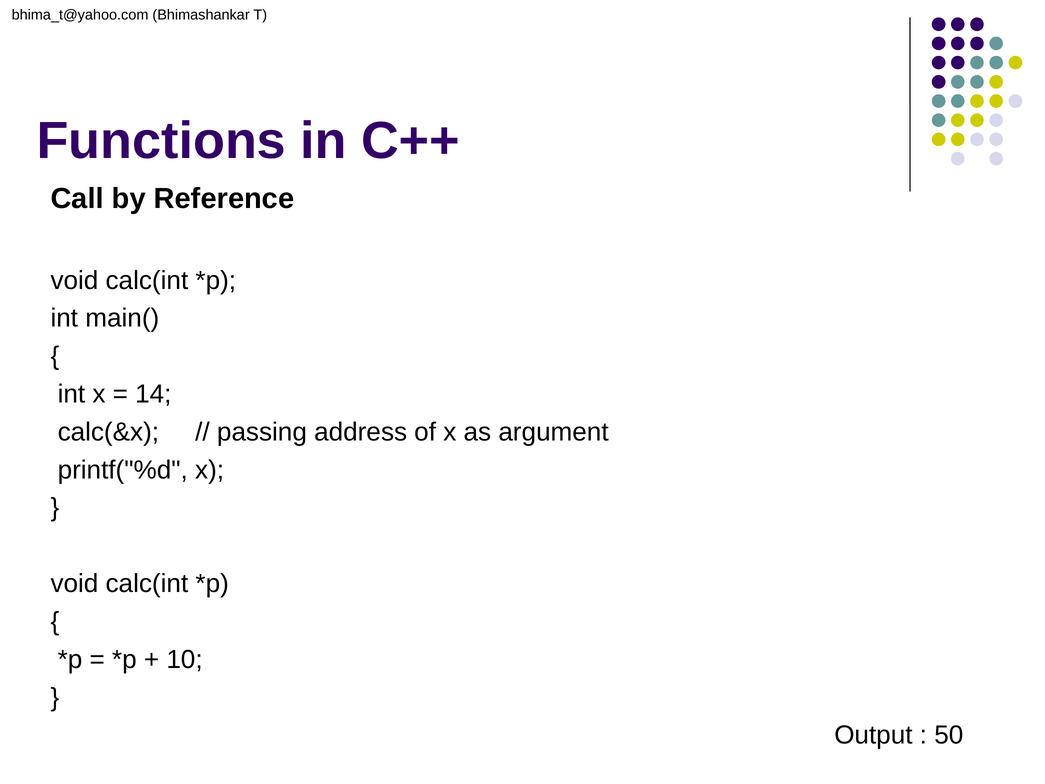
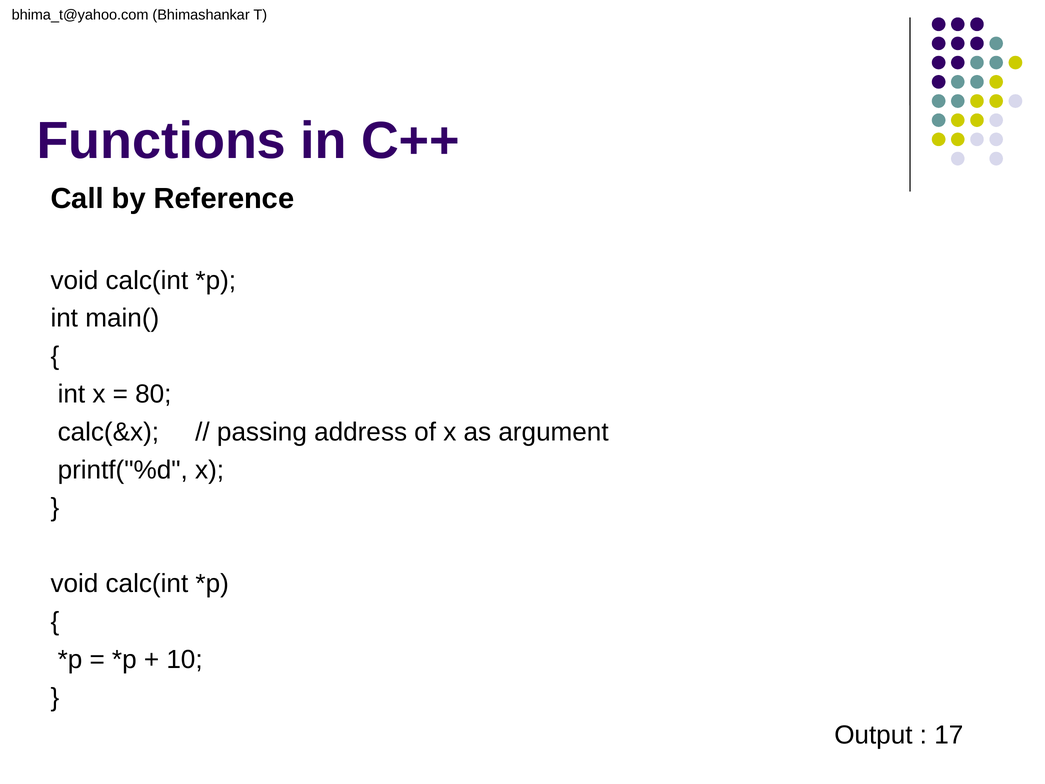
14: 14 -> 80 (153, 394)
50: 50 -> 17 (949, 735)
